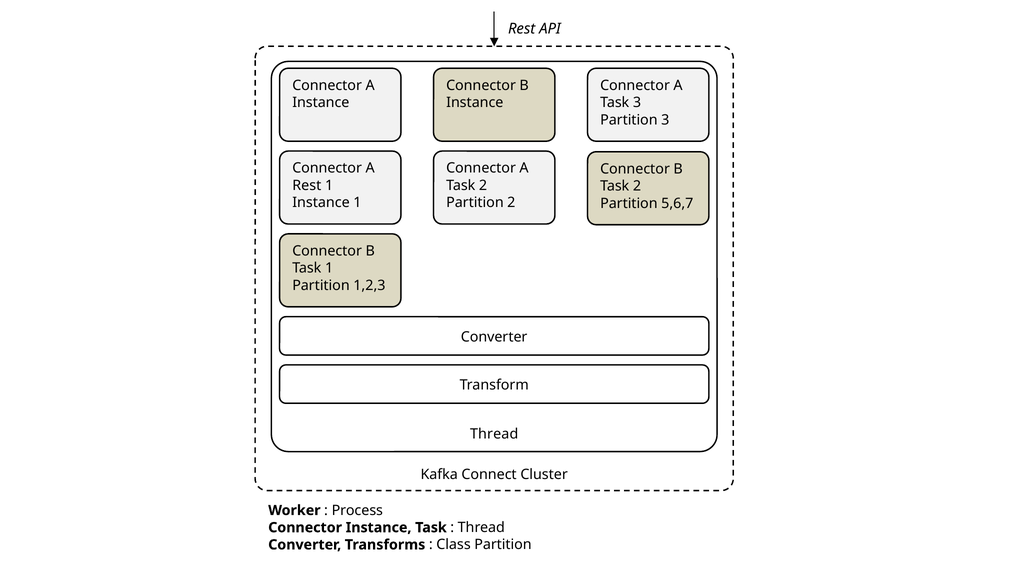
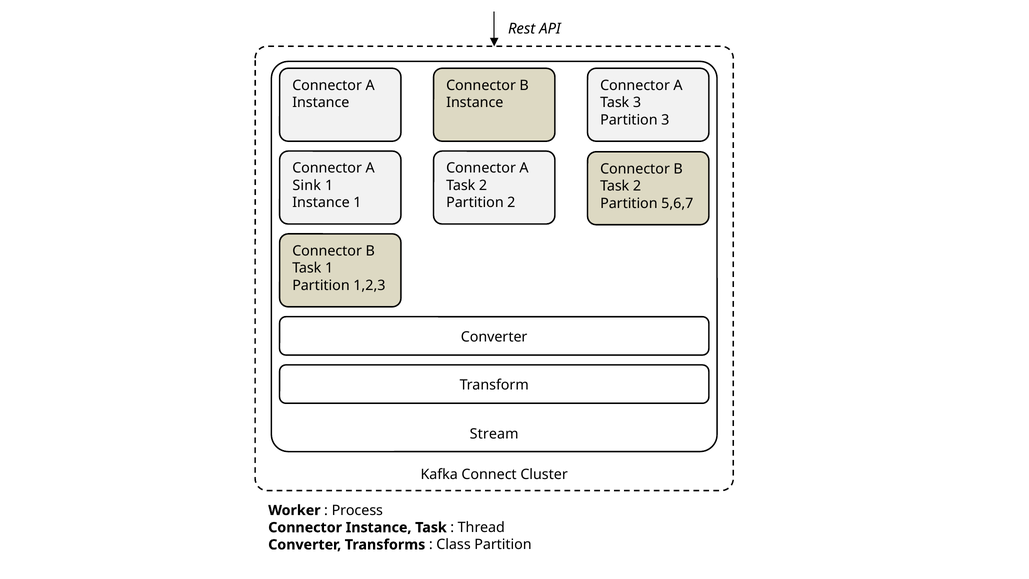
Rest: Rest -> Sink (307, 185)
Thread: Thread -> Stream (494, 434)
